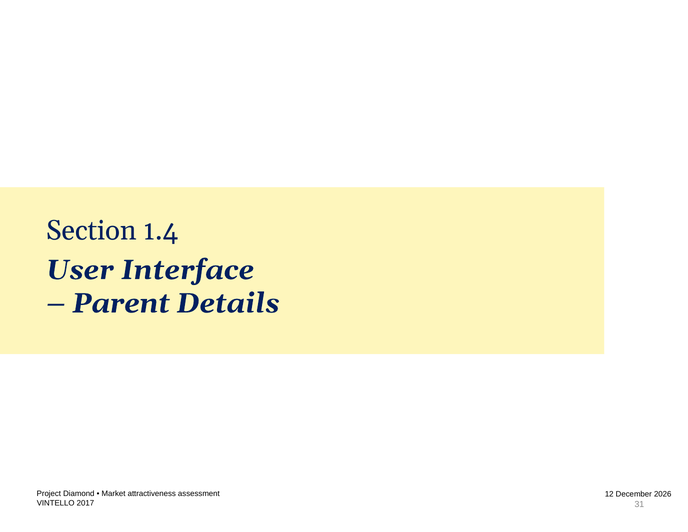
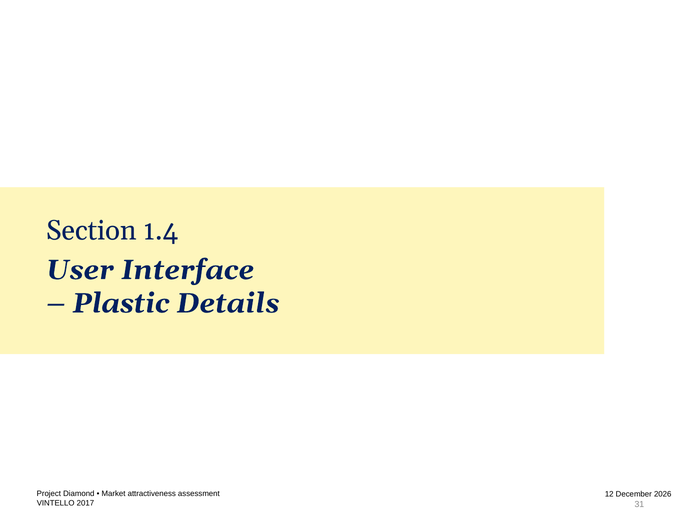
Parent: Parent -> Plastic (121, 303)
